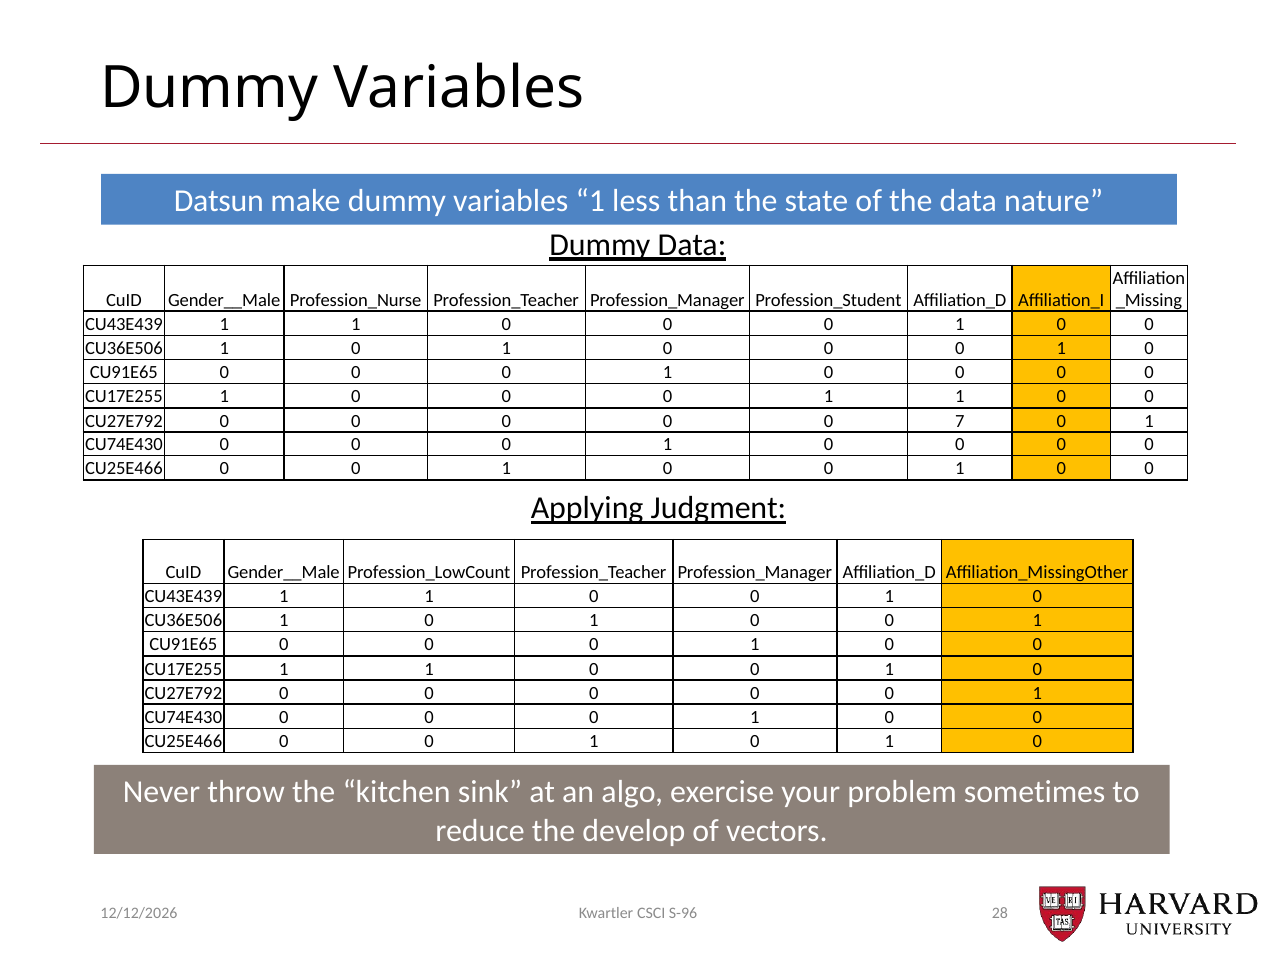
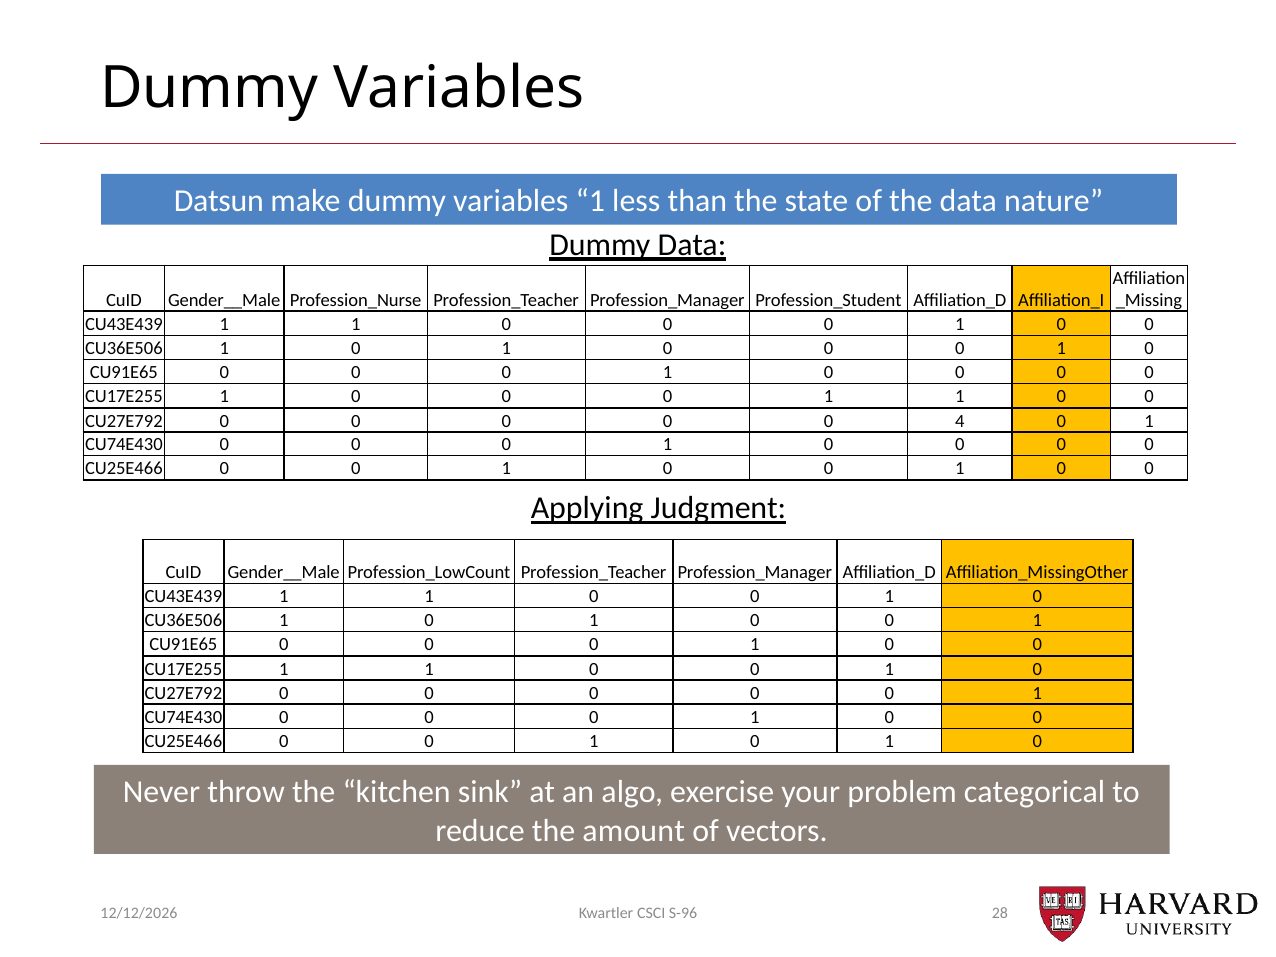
7: 7 -> 4 (960, 421)
sometimes: sometimes -> categorical (1035, 792)
develop: develop -> amount (634, 831)
